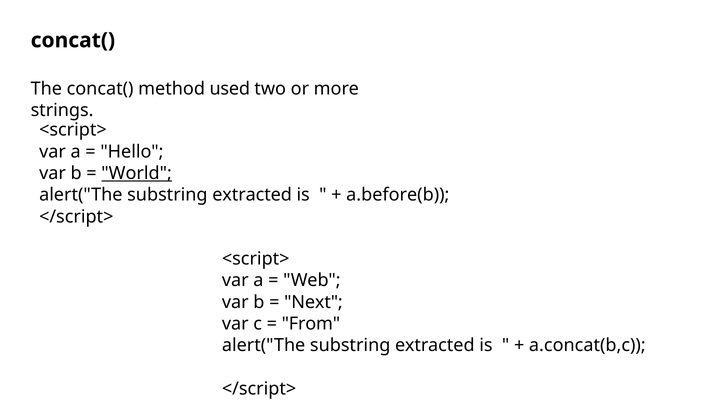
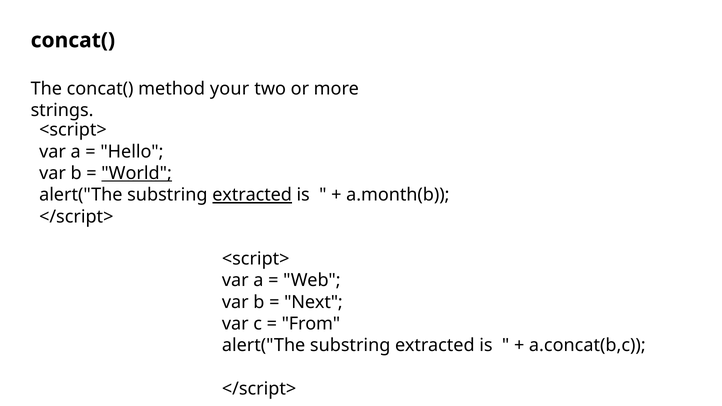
used: used -> your (230, 89)
extracted underline: none -> present (252, 195)
a.before(b: a.before(b -> a.month(b (398, 195)
